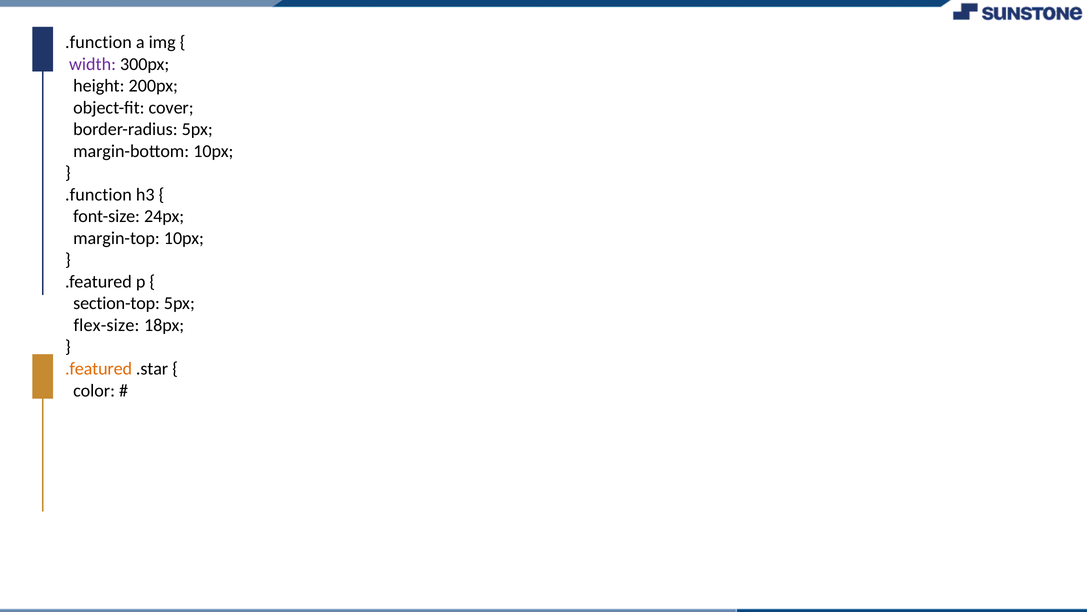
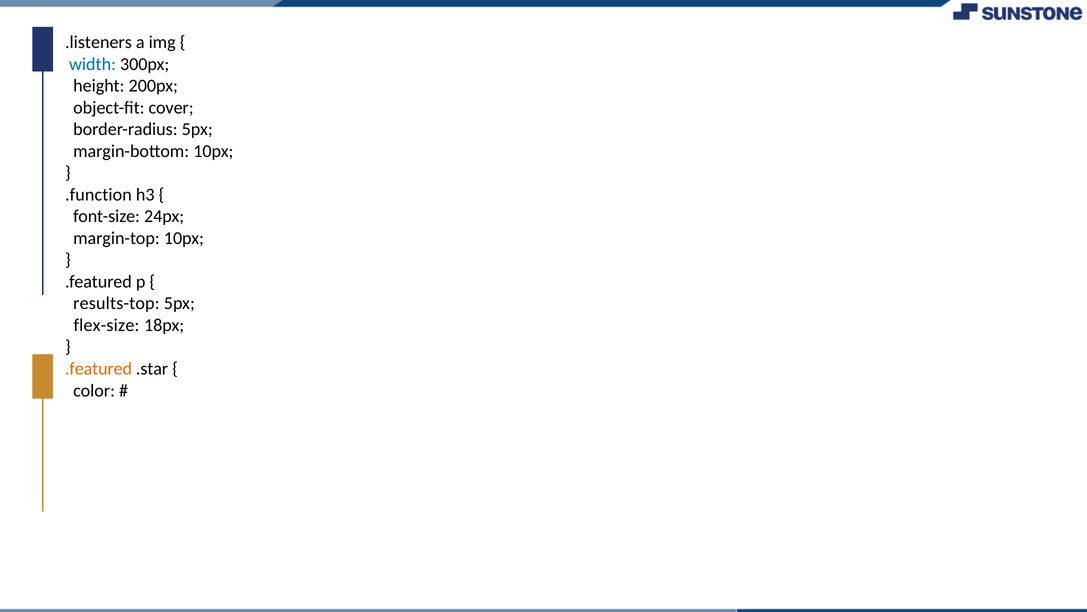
.function: .function -> .listeners (98, 42)
width colour: purple -> blue (93, 64)
section-top: section-top -> results-top (116, 303)
